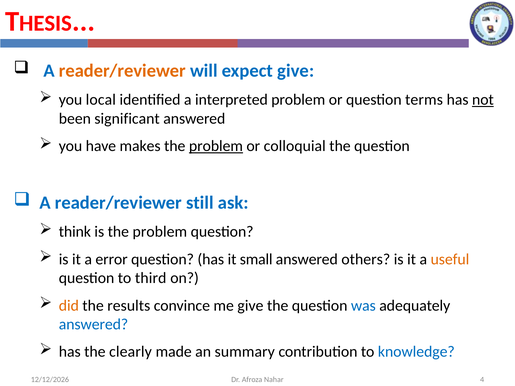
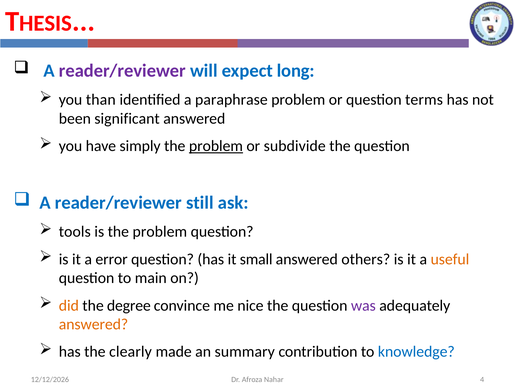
reader/reviewer colour: orange -> purple (122, 71)
expect give: give -> long (296, 71)
local: local -> than (101, 100)
interpreted: interpreted -> paraphrase (231, 100)
not underline: present -> none (483, 100)
makes: makes -> simply (140, 146)
colloquial: colloquial -> subdivide (295, 146)
think: think -> tools (75, 232)
third: third -> main (151, 278)
results: results -> degree (129, 306)
me give: give -> nice (250, 306)
was colour: blue -> purple (363, 306)
answered colour: blue -> orange (93, 325)
